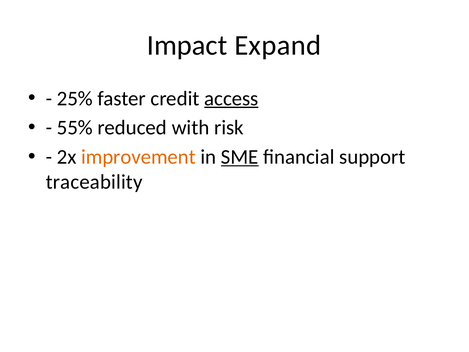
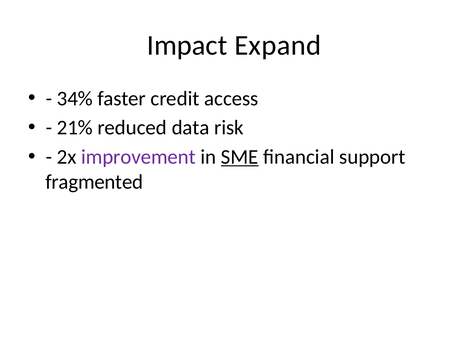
25%: 25% -> 34% (75, 98)
access underline: present -> none (231, 98)
55%: 55% -> 21% (75, 128)
with: with -> data (191, 128)
improvement colour: orange -> purple (138, 157)
traceability: traceability -> fragmented (94, 182)
